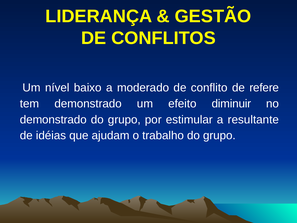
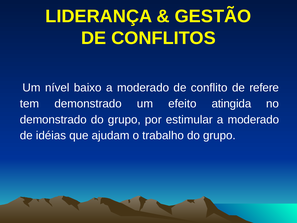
diminuir: diminuir -> atingida (231, 104)
estimular a resultante: resultante -> moderado (253, 119)
